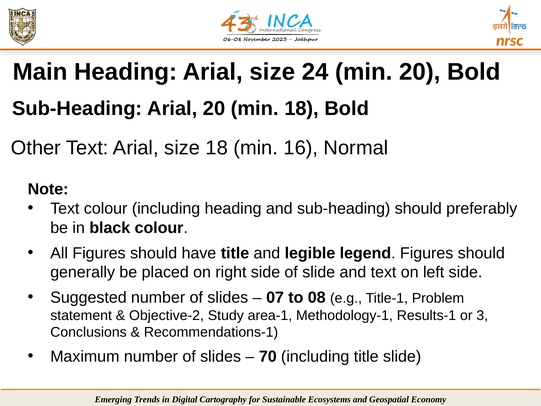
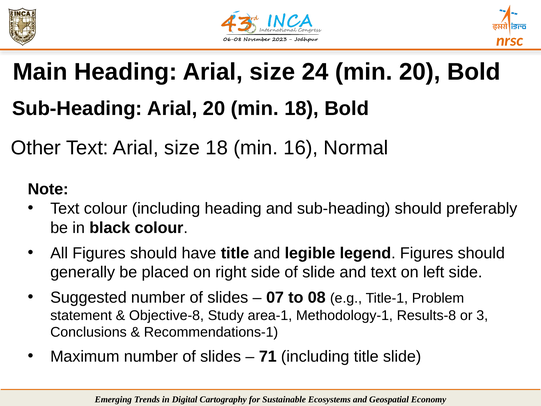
Objective-2: Objective-2 -> Objective-8 (166, 315)
Results-1: Results-1 -> Results-8 (426, 315)
70: 70 -> 71 (268, 356)
